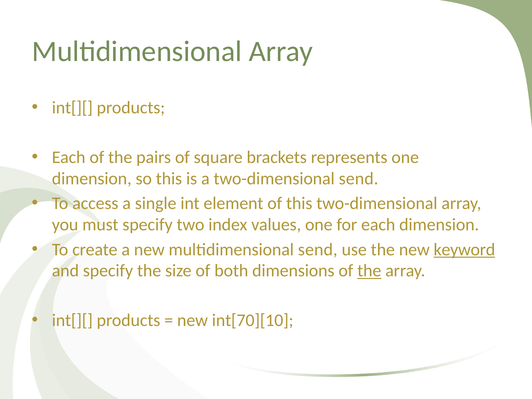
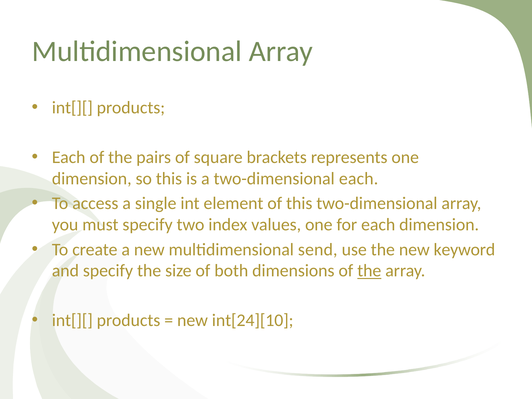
two-dimensional send: send -> each (359, 179)
keyword underline: present -> none (464, 249)
int[70][10: int[70][10 -> int[24][10 (253, 320)
